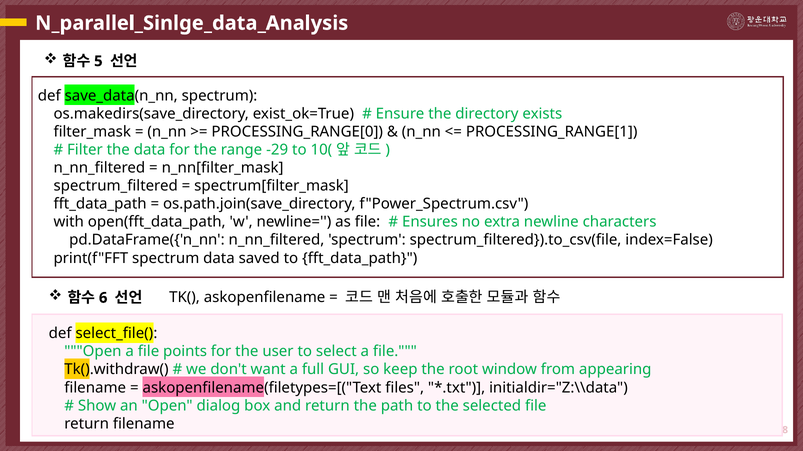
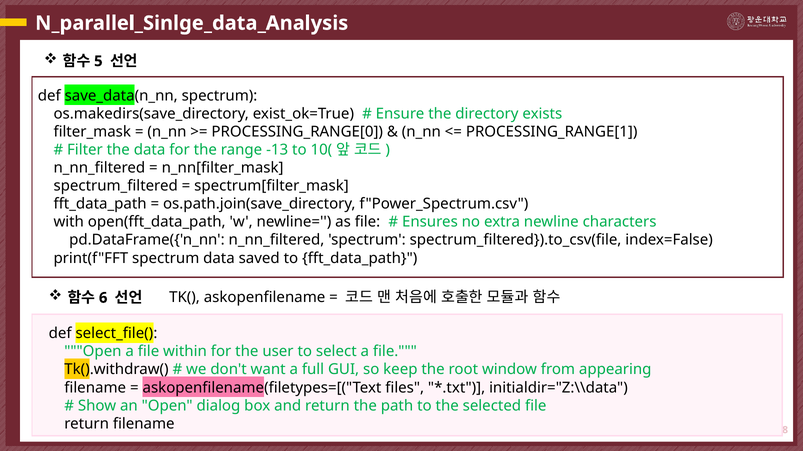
-29: -29 -> -13 (277, 150)
points: points -> within (185, 352)
